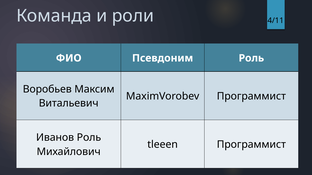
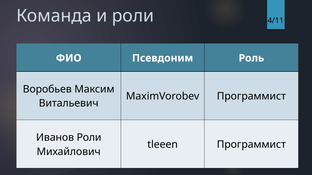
Иванов Роль: Роль -> Роли (89, 138)
